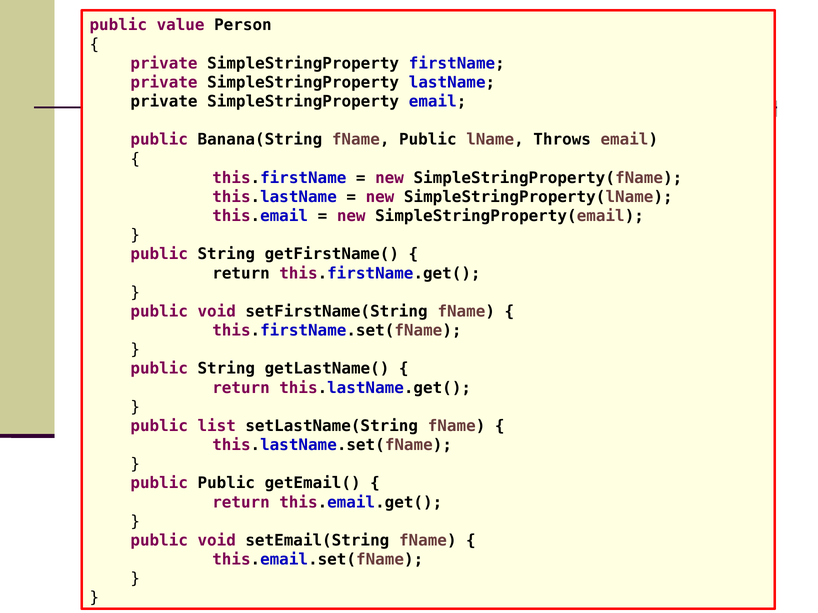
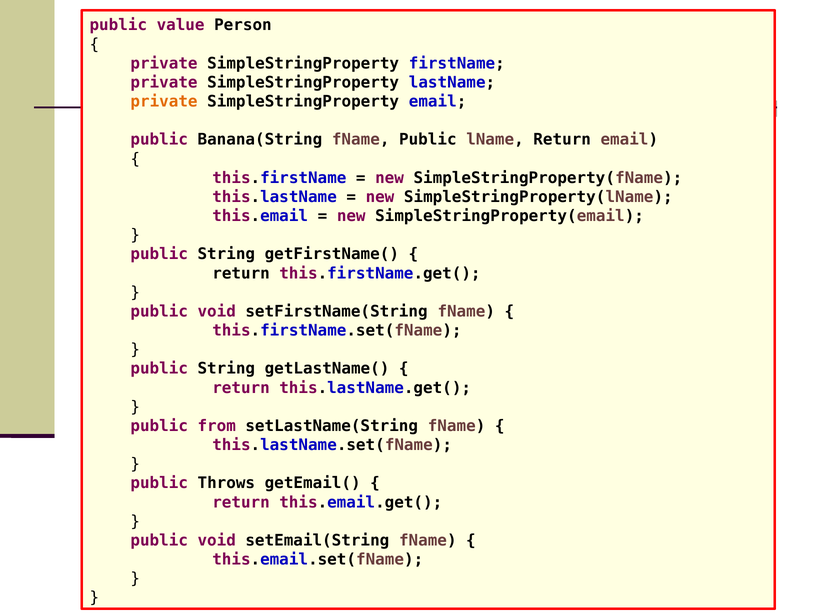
private colour: black -> orange (164, 102)
lName Throws: Throws -> Return (562, 140)
list: list -> from (217, 426)
public Public: Public -> Throws (226, 484)
